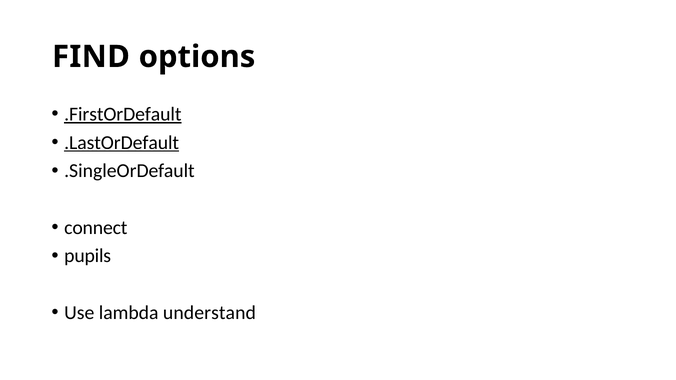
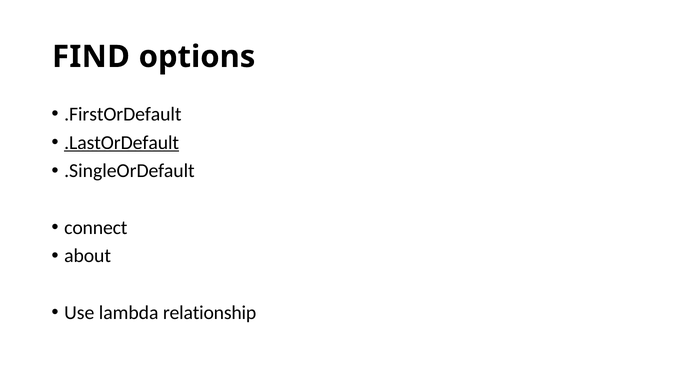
.FirstOrDefault underline: present -> none (123, 114)
pupils: pupils -> about (88, 256)
understand: understand -> relationship (210, 313)
